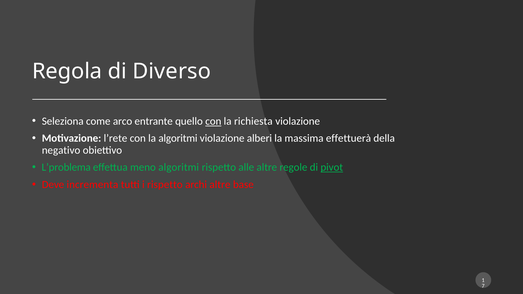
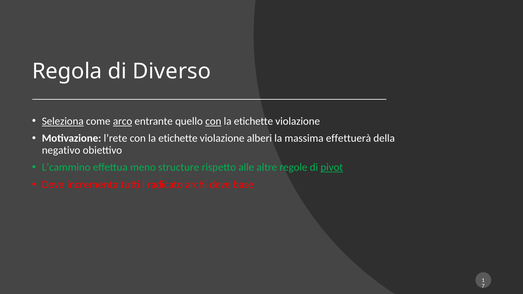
Seleziona underline: none -> present (63, 121)
arco underline: none -> present (123, 121)
richiesta: richiesta -> etichette (253, 121)
algoritmi: algoritmi -> etichette (178, 138)
L’problema: L’problema -> L’cammino (66, 167)
meno algoritmi: algoritmi -> structure (179, 167)
i rispetto: rispetto -> radicato (165, 185)
archi altre: altre -> deve (220, 185)
